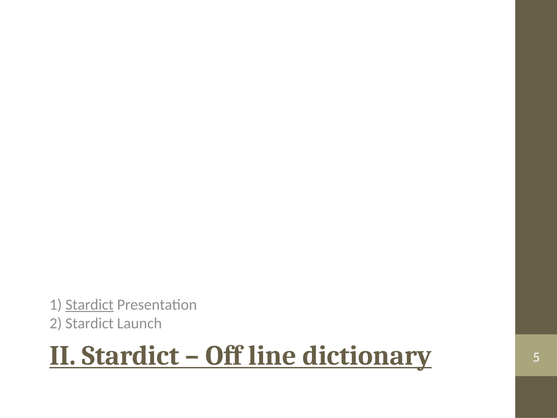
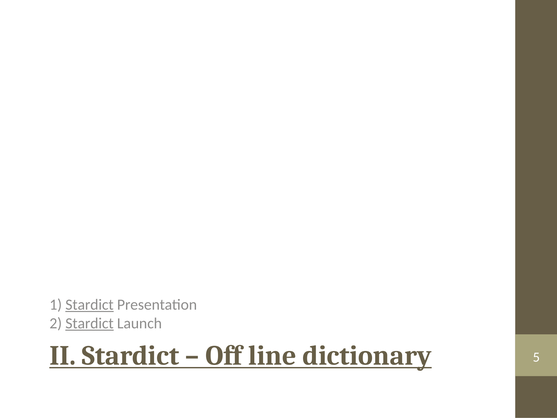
Stardict underline: none -> present (90, 323)
